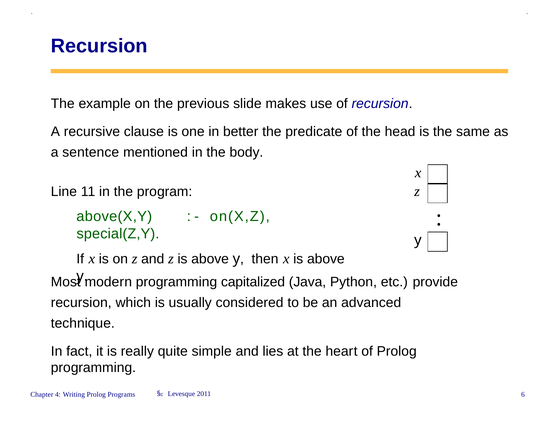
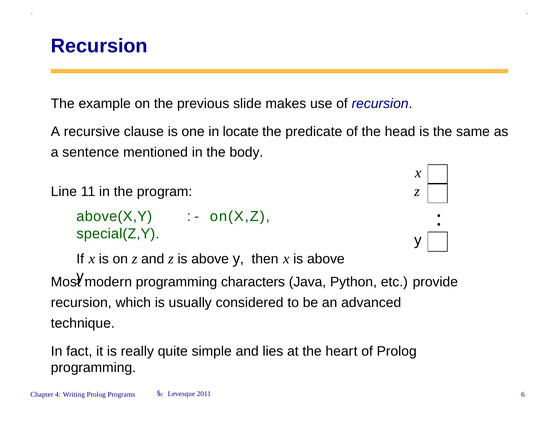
better: better -> locate (241, 132)
capitalized: capitalized -> characters (253, 282)
